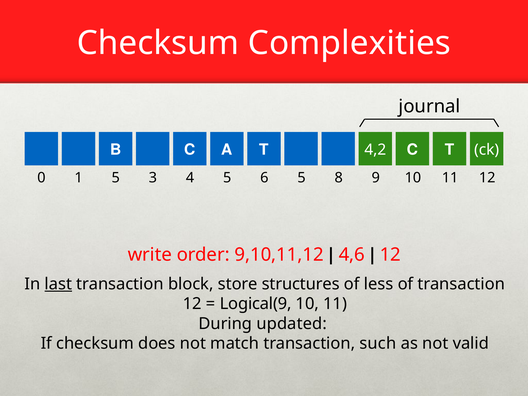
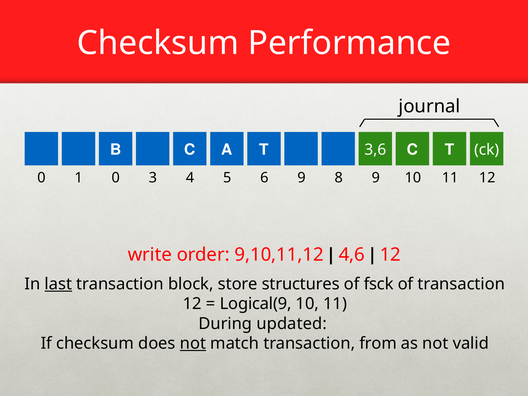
Complexities: Complexities -> Performance (349, 43)
4,2: 4,2 -> 3,6 (375, 150)
1 5: 5 -> 0 (116, 178)
4 5: 5 -> 9 (301, 178)
less: less -> fsck (379, 284)
not underline: none -> present (193, 343)
such: such -> from (378, 343)
